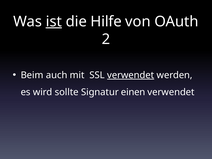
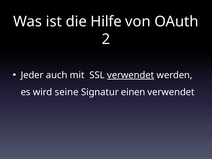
ist underline: present -> none (54, 22)
Beim: Beim -> Jeder (32, 75)
sollte: sollte -> seine (67, 92)
